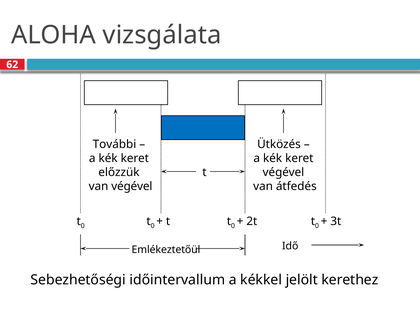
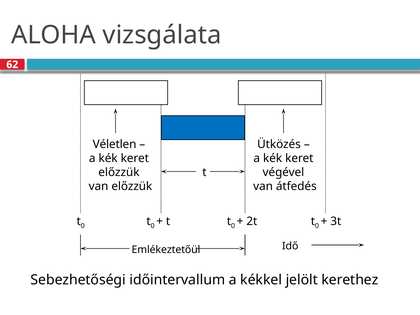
További: További -> Véletlen (115, 144)
van végével: végével -> előzzük (132, 186)
